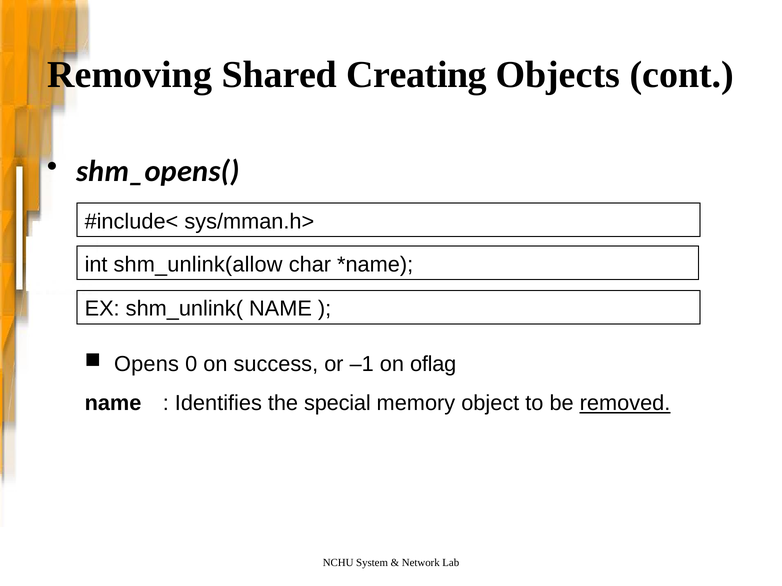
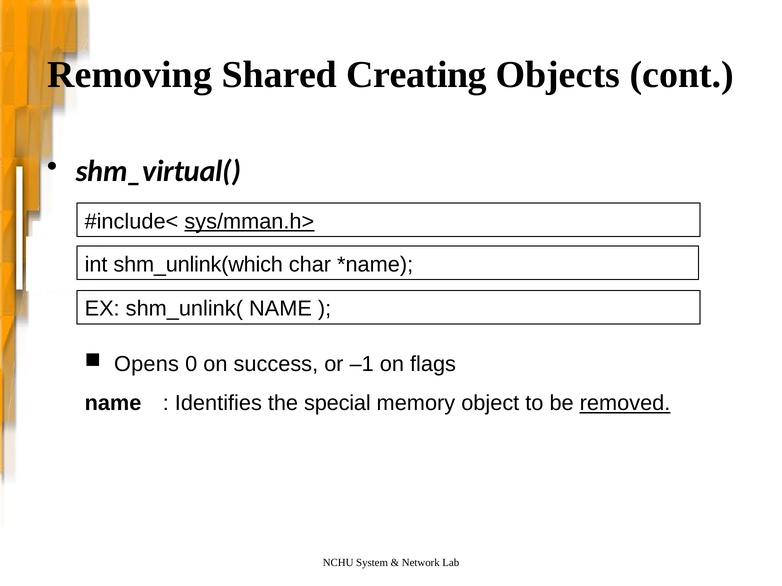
shm_opens(: shm_opens( -> shm_virtual( (158, 172)
sys/mman.h> underline: none -> present (249, 222)
shm_unlink(allow: shm_unlink(allow -> shm_unlink(which (198, 265)
oflag: oflag -> flags (433, 365)
